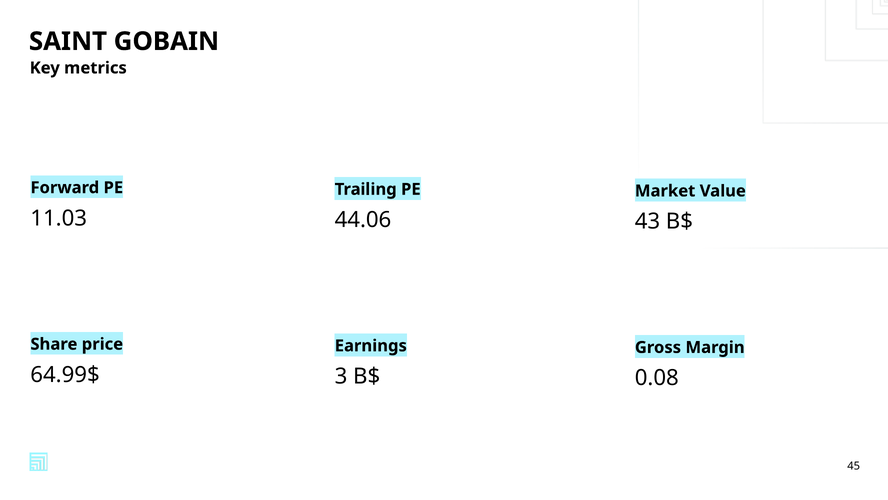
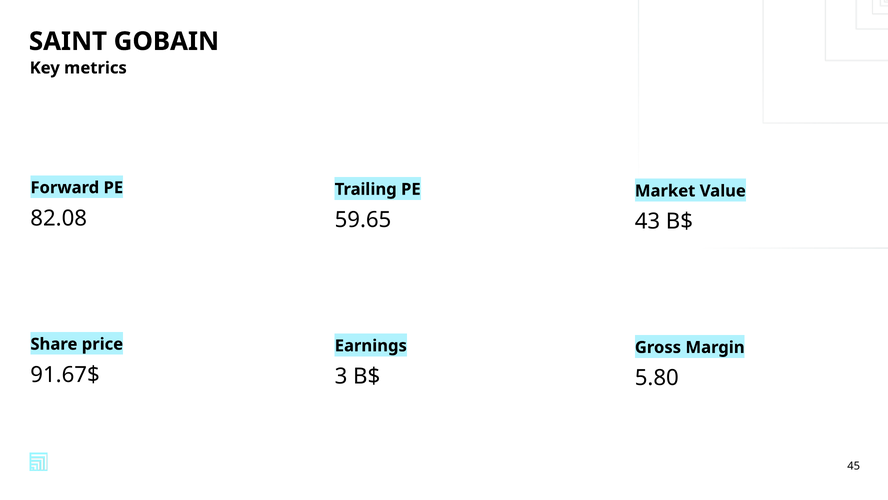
11.03: 11.03 -> 82.08 (59, 218)
44.06: 44.06 -> 59.65 (363, 220)
64.99$: 64.99$ -> 91.67$ (65, 375)
0.08: 0.08 -> 5.80 (657, 378)
